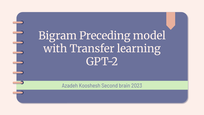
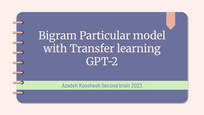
Preceding: Preceding -> Particular (105, 36)
